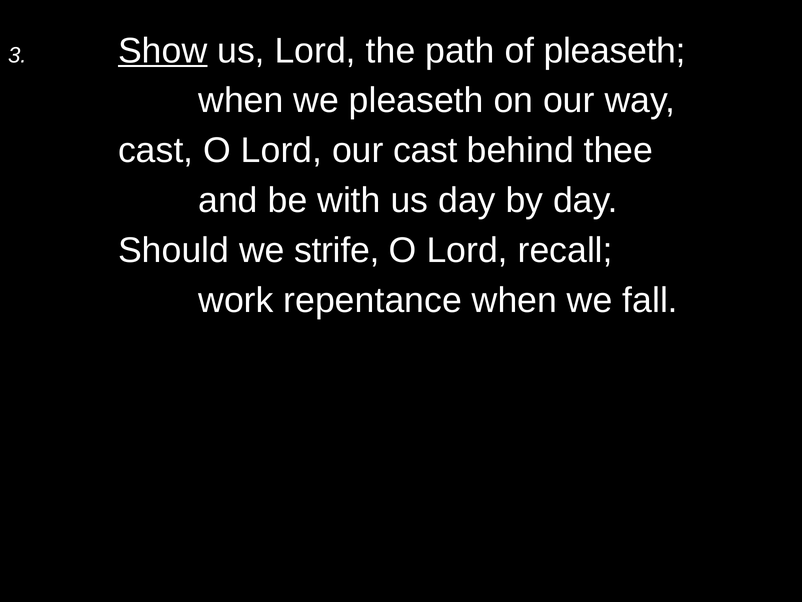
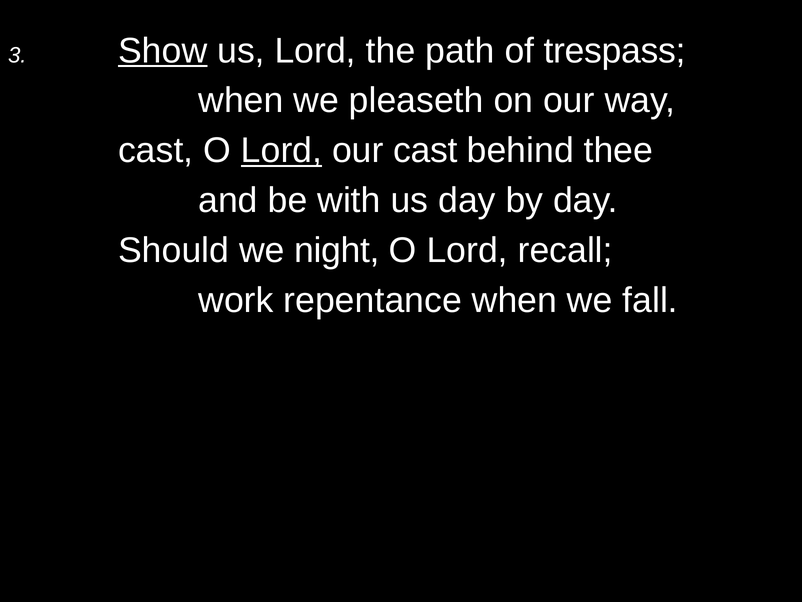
of pleaseth: pleaseth -> trespass (615, 51)
Lord underline: none -> present (282, 151)
strife: strife -> night (337, 250)
